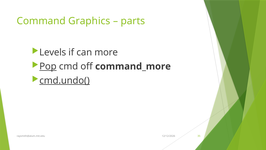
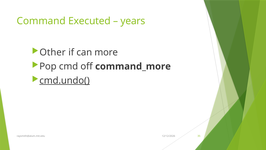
Graphics: Graphics -> Executed (89, 21)
parts: parts -> years (133, 21)
Levels: Levels -> Other (53, 52)
Pop underline: present -> none (48, 66)
